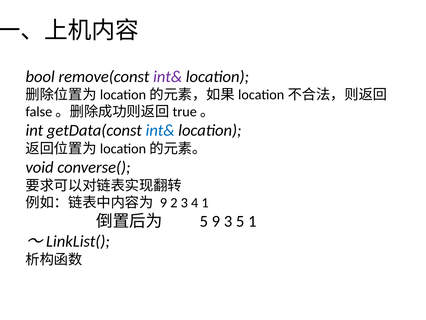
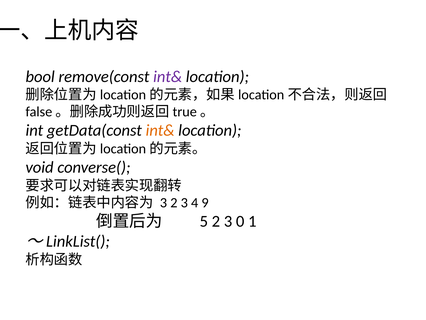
int& colour: blue -> orange (160, 130)
9: 9 -> 3 (163, 203)
4 1: 1 -> 9 (205, 203)
5 9: 9 -> 2 (216, 221)
3 5: 5 -> 0 (240, 221)
